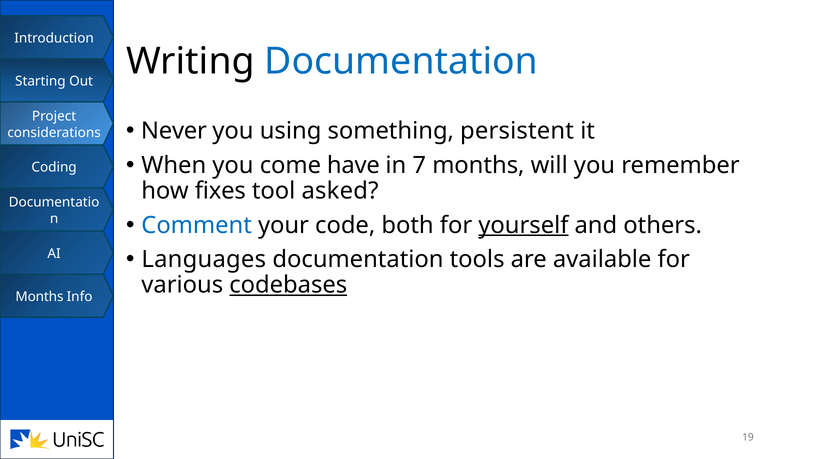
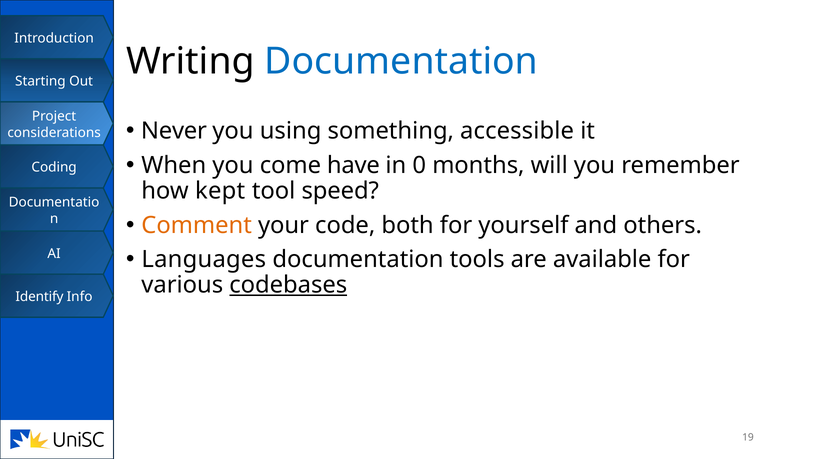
persistent: persistent -> accessible (517, 131)
7: 7 -> 0 (419, 165)
fixes: fixes -> kept (220, 191)
asked: asked -> speed (340, 191)
Comment colour: blue -> orange (197, 225)
yourself underline: present -> none (523, 225)
Months: Months -> Identify (39, 297)
